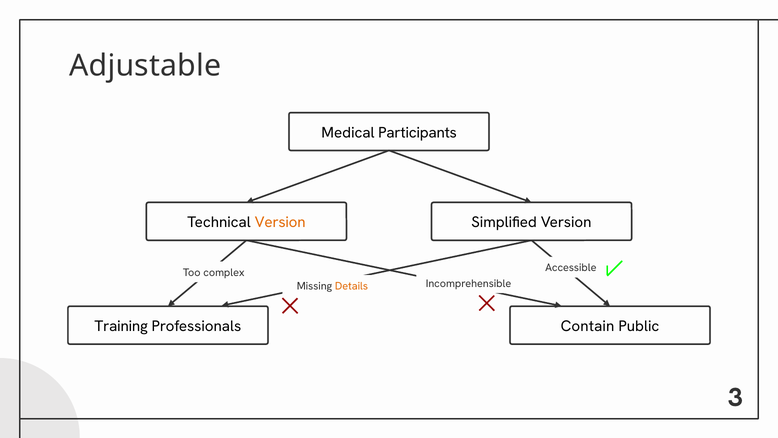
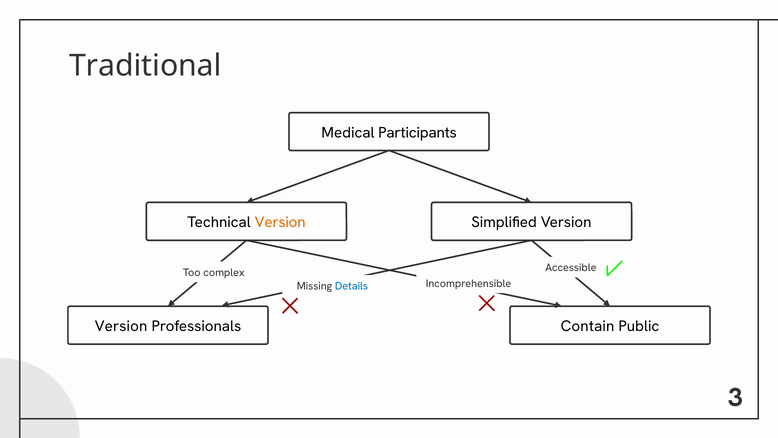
Adjustable: Adjustable -> Traditional (145, 66)
Details colour: orange -> blue (351, 286)
Training: Training -> Version (121, 326)
